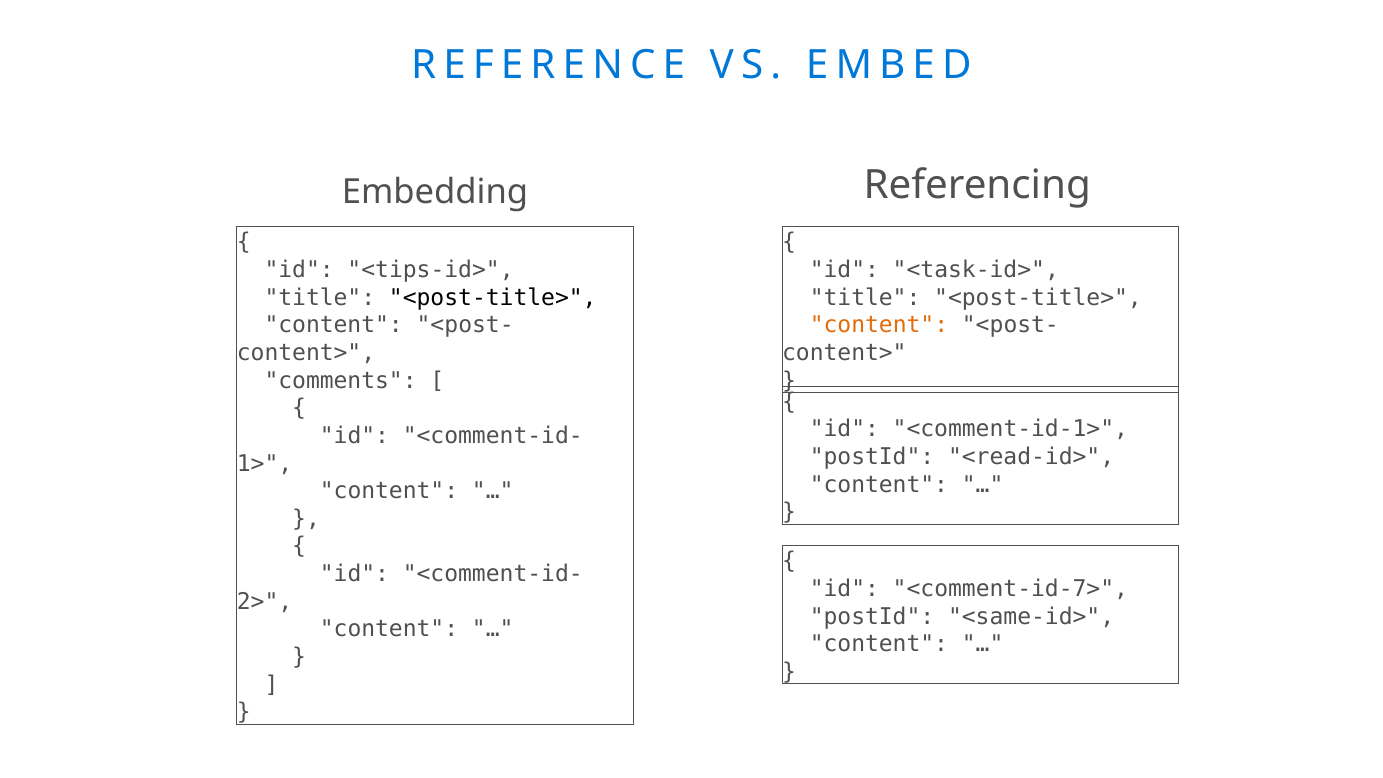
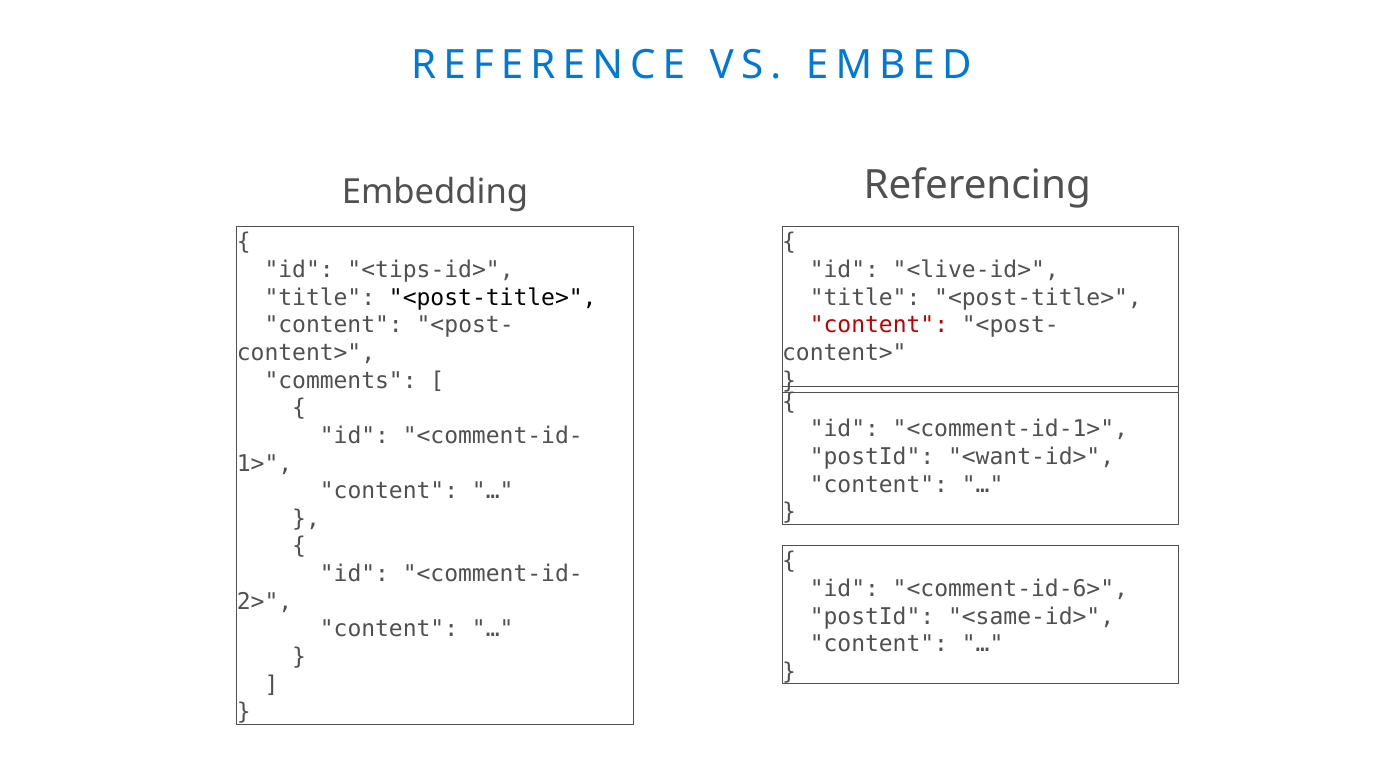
<task-id>: <task-id> -> <live-id> (976, 270)
content colour: orange -> red (879, 325)
<read-id>: <read-id> -> <want-id> (1031, 457)
<comment-id-7>: <comment-id-7> -> <comment-id-6> (1010, 589)
